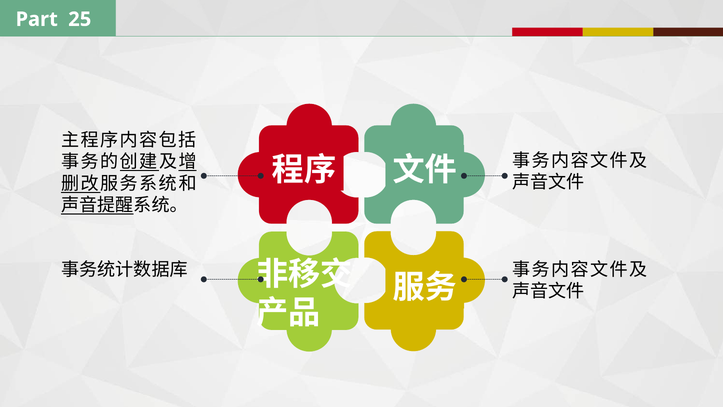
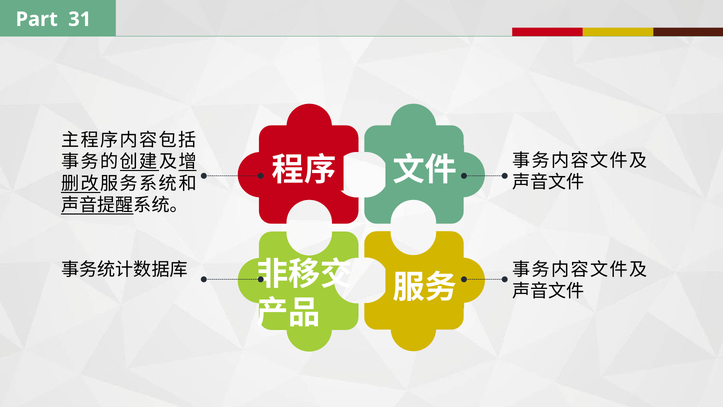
25: 25 -> 31 (80, 19)
